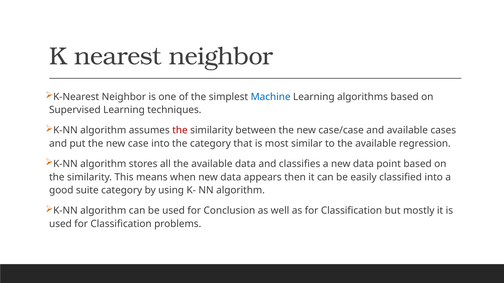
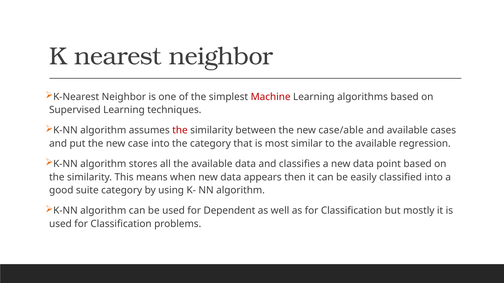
Machine colour: blue -> red (271, 97)
case/case: case/case -> case/able (341, 131)
Conclusion: Conclusion -> Dependent (229, 211)
